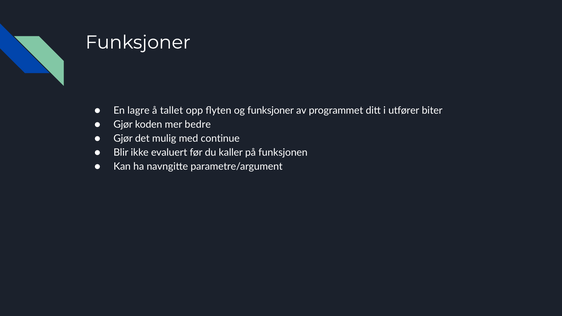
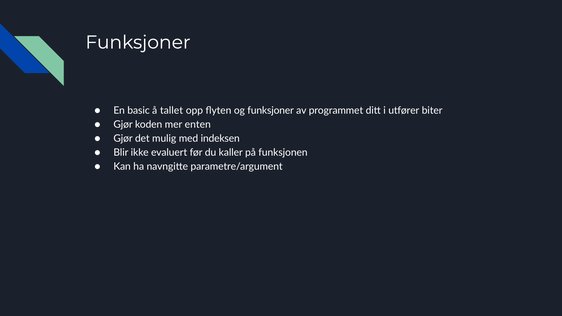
lagre: lagre -> basic (139, 111)
bedre: bedre -> enten (198, 125)
continue: continue -> indeksen (220, 139)
